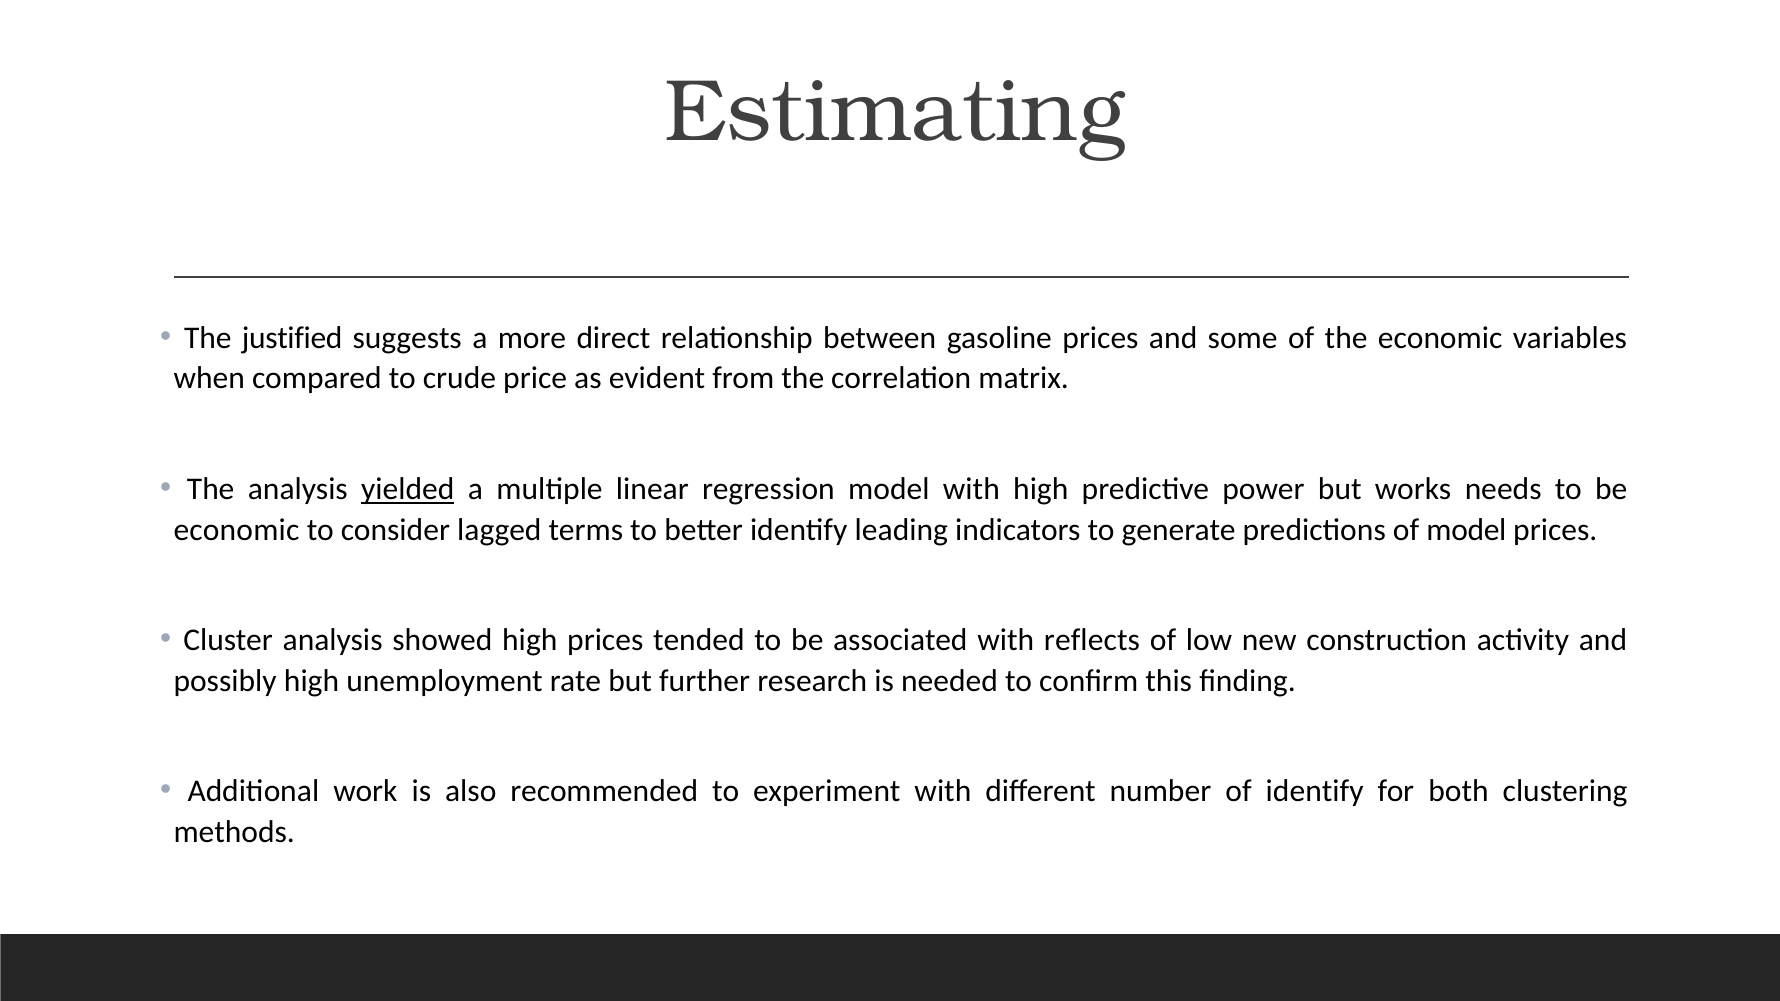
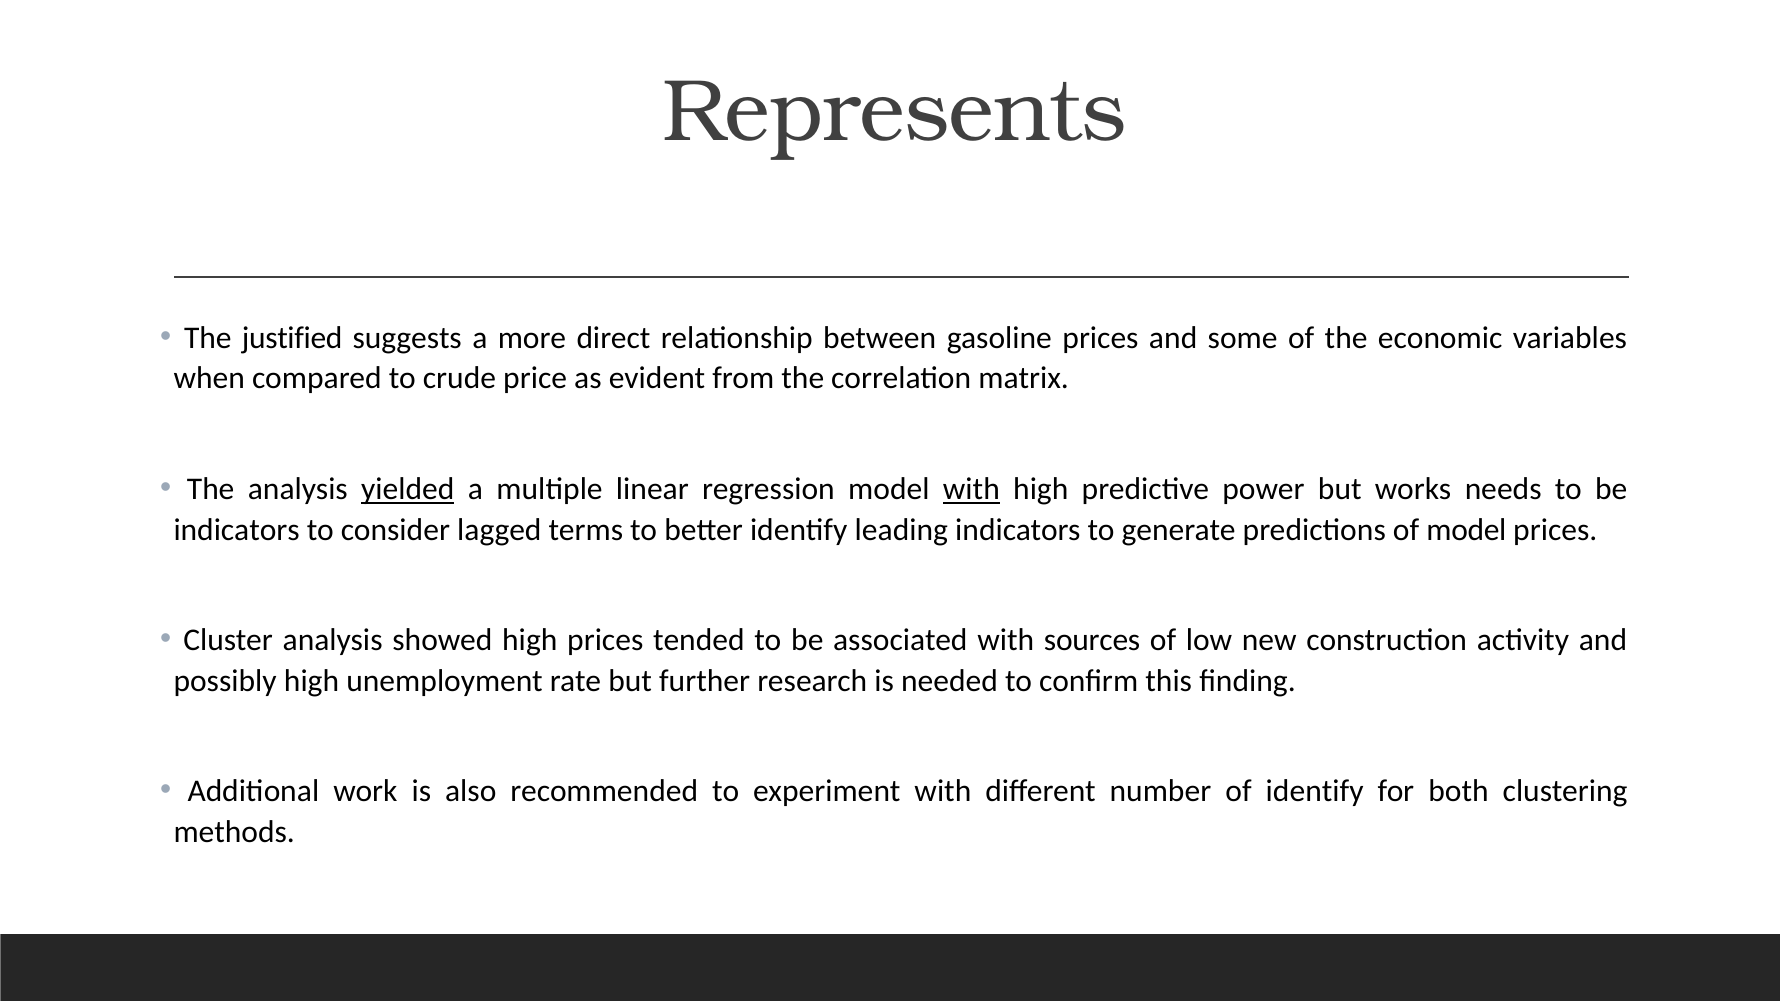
Estimating: Estimating -> Represents (895, 112)
with underline: none -> present (971, 489)
economic: economic -> indicators (237, 530)
reflects: reflects -> sources (1092, 640)
